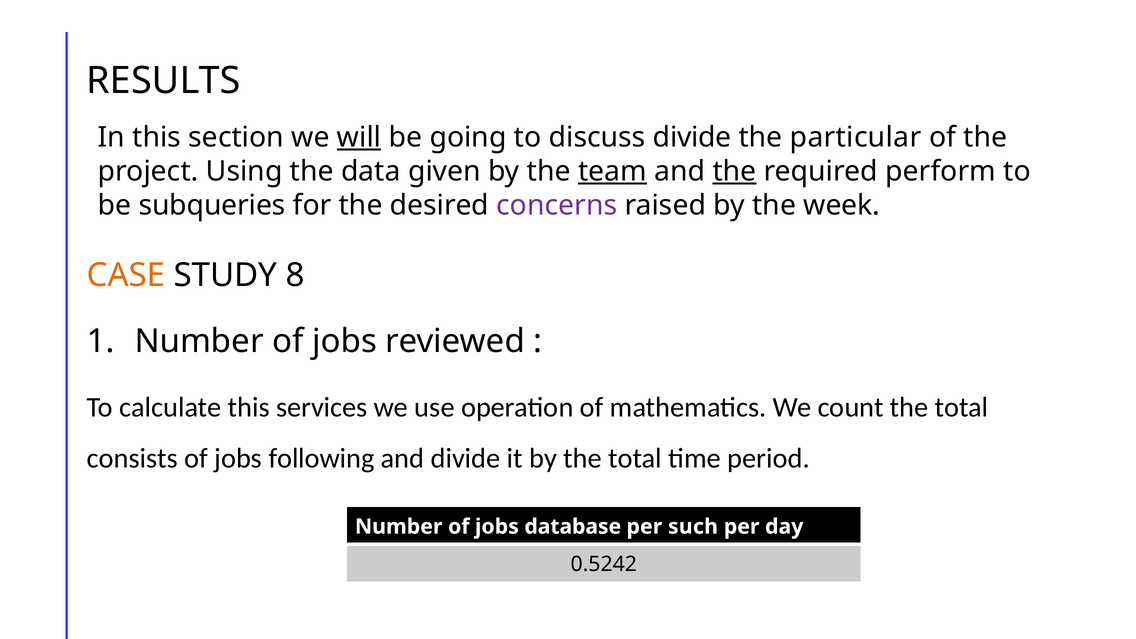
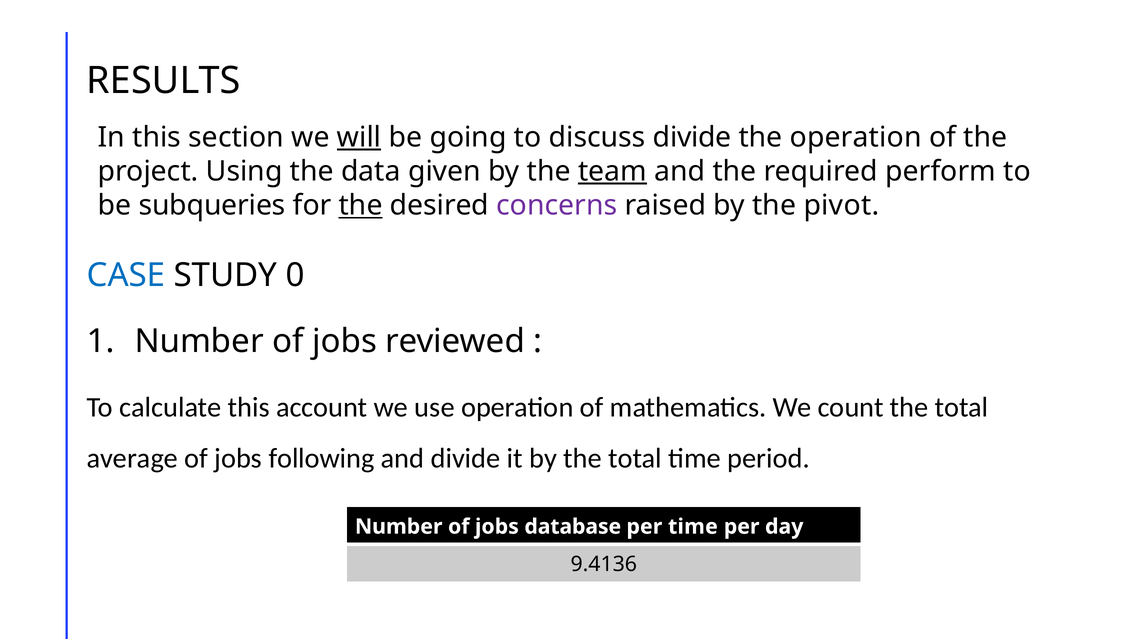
the particular: particular -> operation (856, 137)
the underline: present -> none (734, 171)
the underline: none -> present (361, 205)
week: week -> pivot (841, 205)
CASE colour: orange -> blue (126, 275)
8: 8 -> 0 (295, 275)
services: services -> account (322, 407)
consists: consists -> average (132, 459)
per such: such -> time (693, 527)
0.5242: 0.5242 -> 9.4136 (604, 564)
